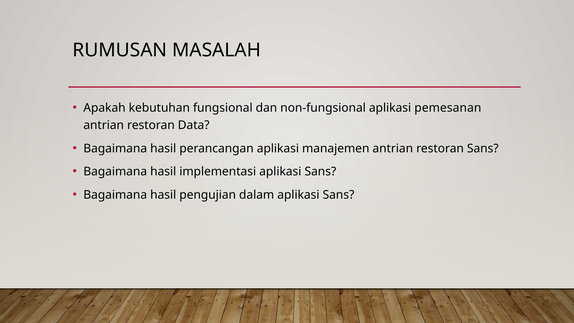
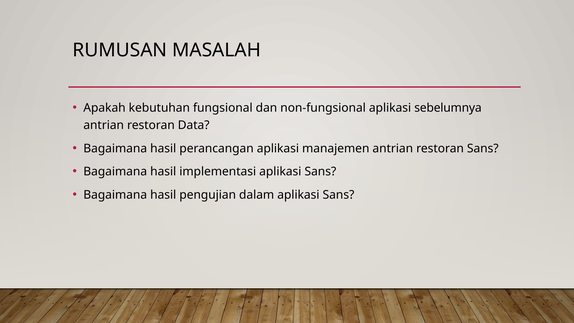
pemesanan: pemesanan -> sebelumnya (448, 108)
